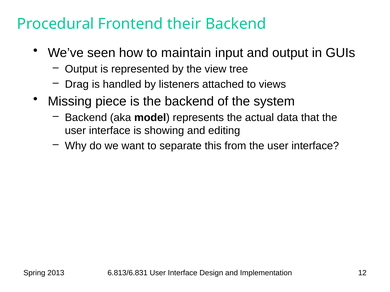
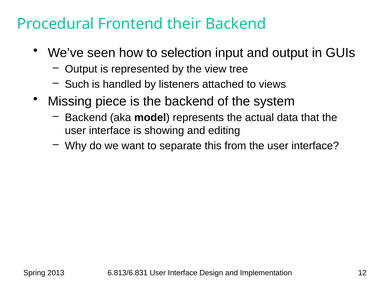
maintain: maintain -> selection (186, 53)
Drag: Drag -> Such (77, 84)
